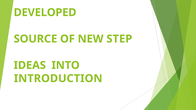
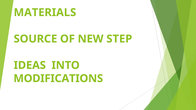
DEVELOPED: DEVELOPED -> MATERIALS (45, 12)
INTRODUCTION: INTRODUCTION -> MODIFICATIONS (58, 79)
